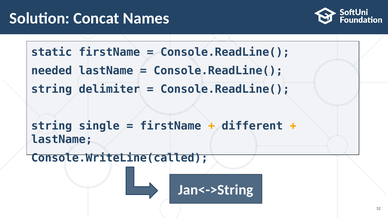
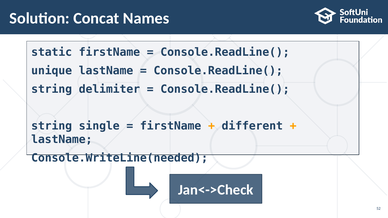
needed: needed -> unique (52, 71)
Console.WriteLine(called: Console.WriteLine(called -> Console.WriteLine(needed (120, 158)
Jan<->String: Jan<->String -> Jan<->Check (216, 190)
